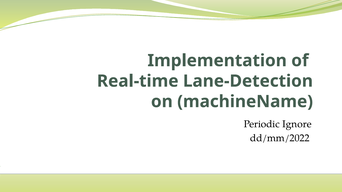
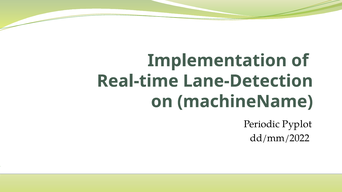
Ignore: Ignore -> Pyplot (297, 124)
